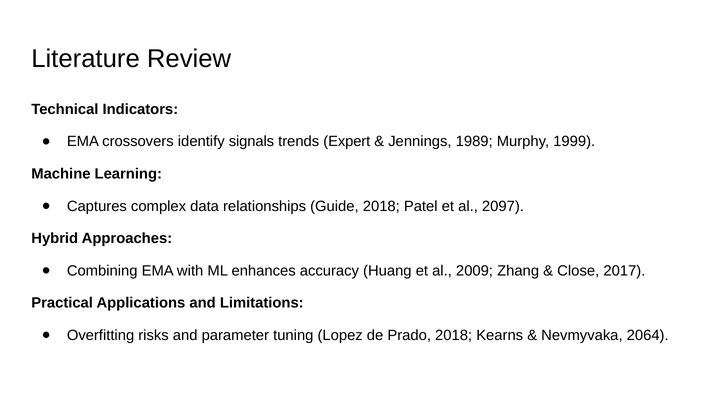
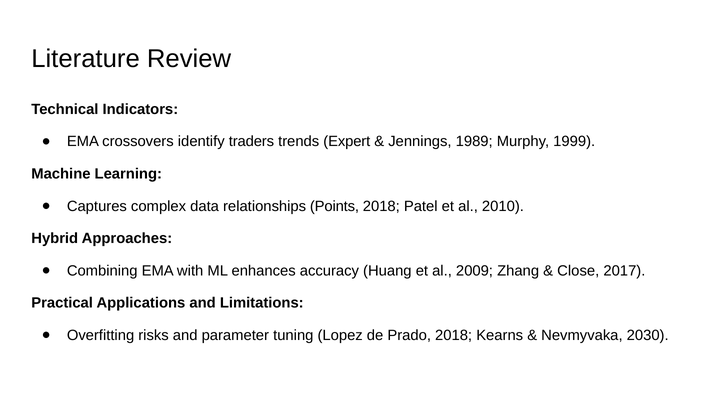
signals: signals -> traders (251, 142)
Guide: Guide -> Points (334, 206)
2097: 2097 -> 2010 (503, 206)
2064: 2064 -> 2030 (648, 335)
